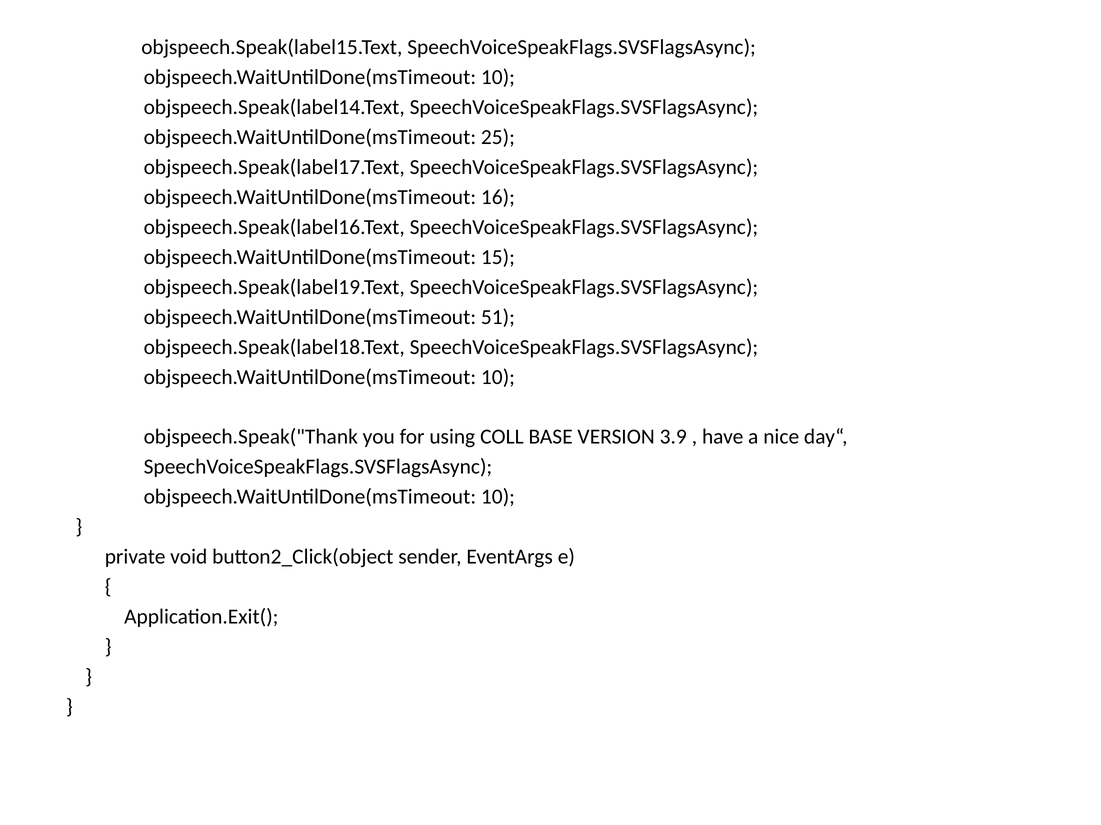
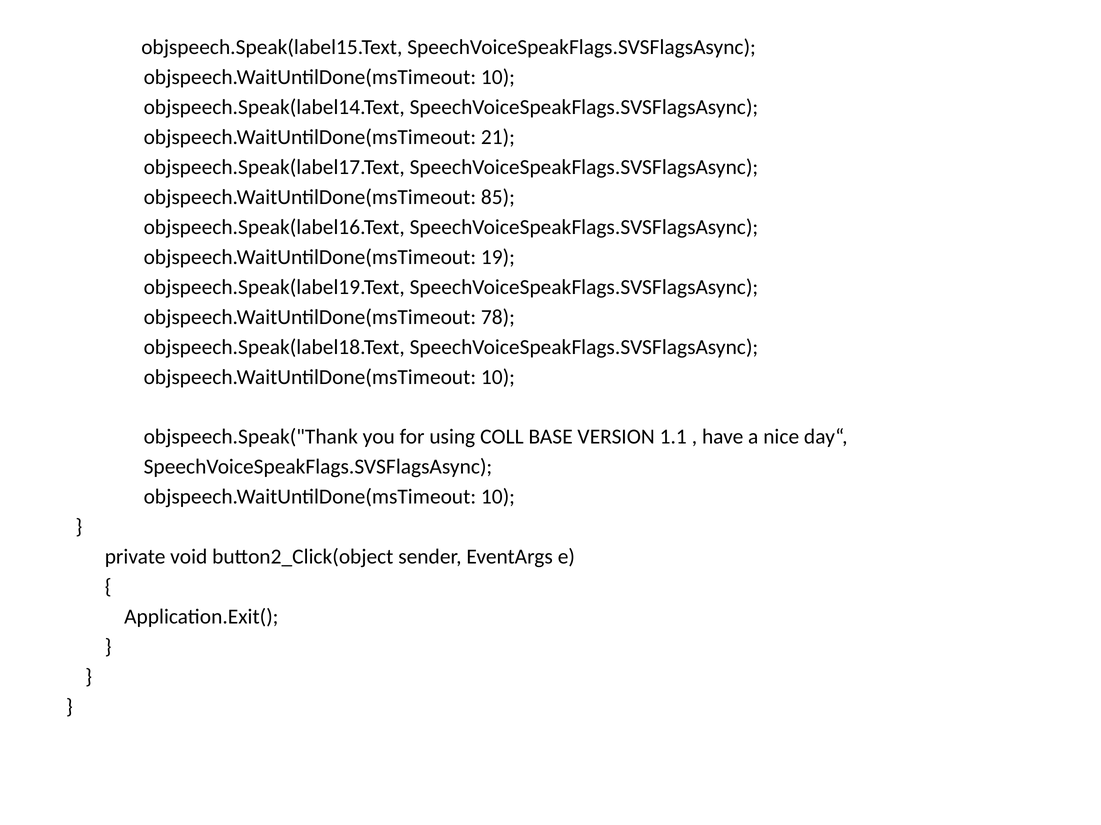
25: 25 -> 21 (498, 137)
16: 16 -> 85 (498, 197)
15: 15 -> 19 (498, 257)
51: 51 -> 78 (498, 317)
3.9: 3.9 -> 1.1 (673, 437)
